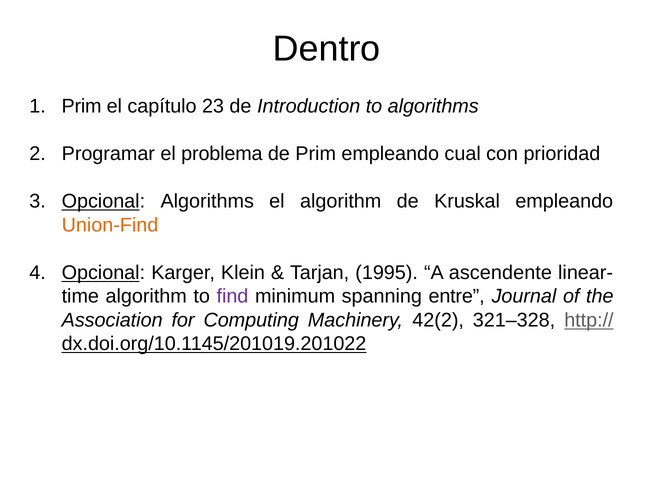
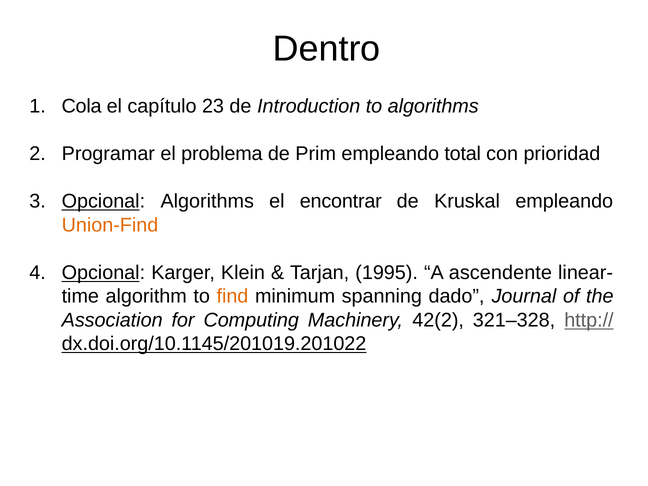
Prim: Prim -> Cola (82, 106)
cual: cual -> total (463, 154)
el algorithm: algorithm -> encontrar (341, 201)
find colour: purple -> orange (232, 296)
entre: entre -> dado (457, 296)
